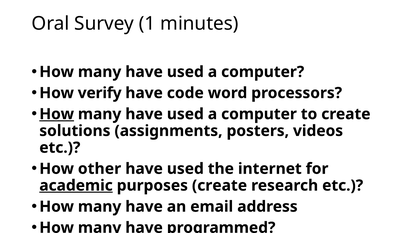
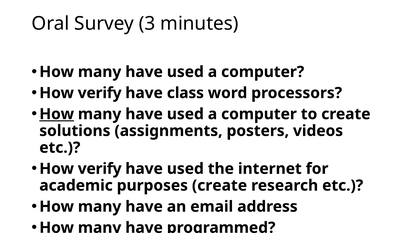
1: 1 -> 3 (147, 23)
code: code -> class (185, 93)
other: other -> verify (100, 169)
academic underline: present -> none (76, 185)
